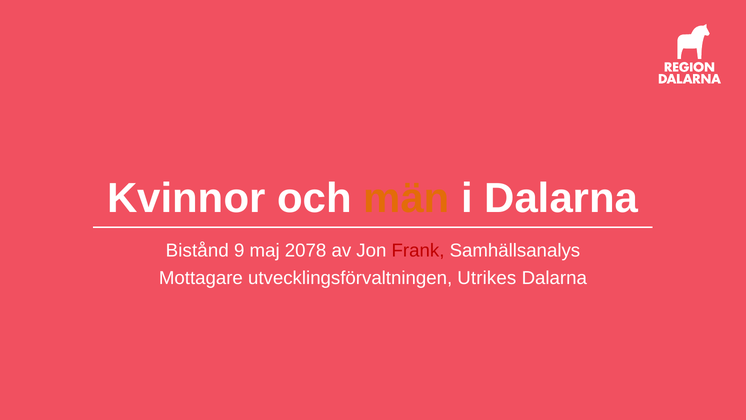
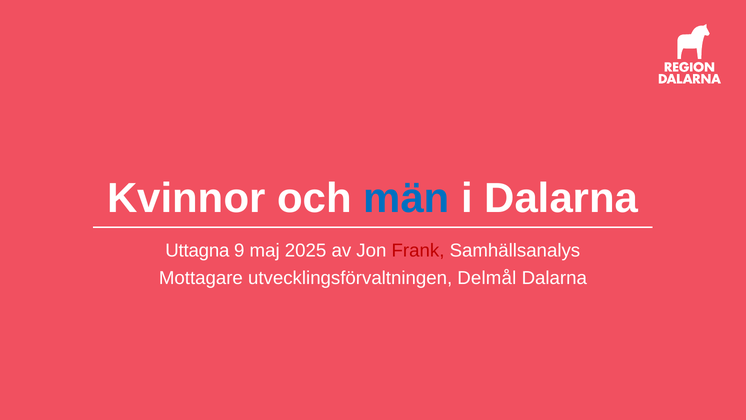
män colour: orange -> blue (406, 198)
Bistånd: Bistånd -> Uttagna (197, 250)
2078: 2078 -> 2025 (306, 250)
Utrikes: Utrikes -> Delmål (487, 278)
